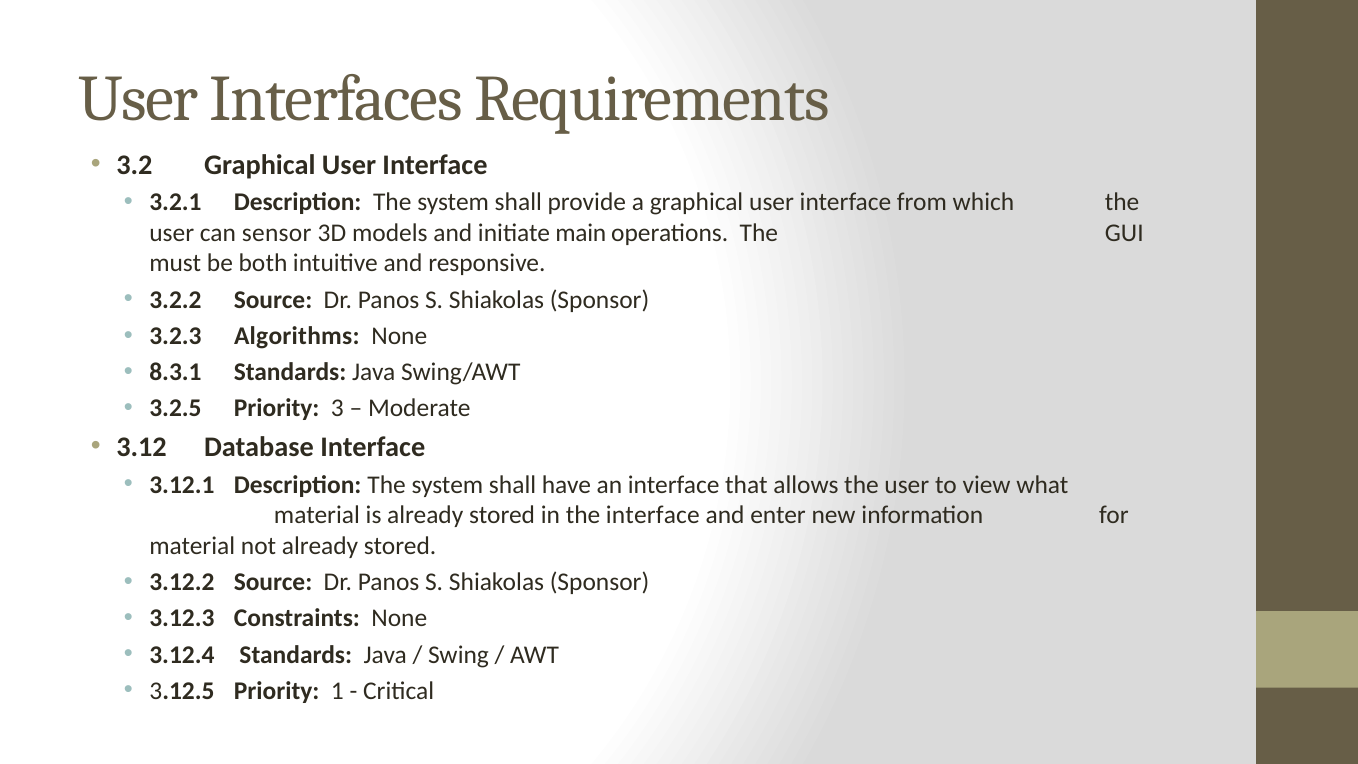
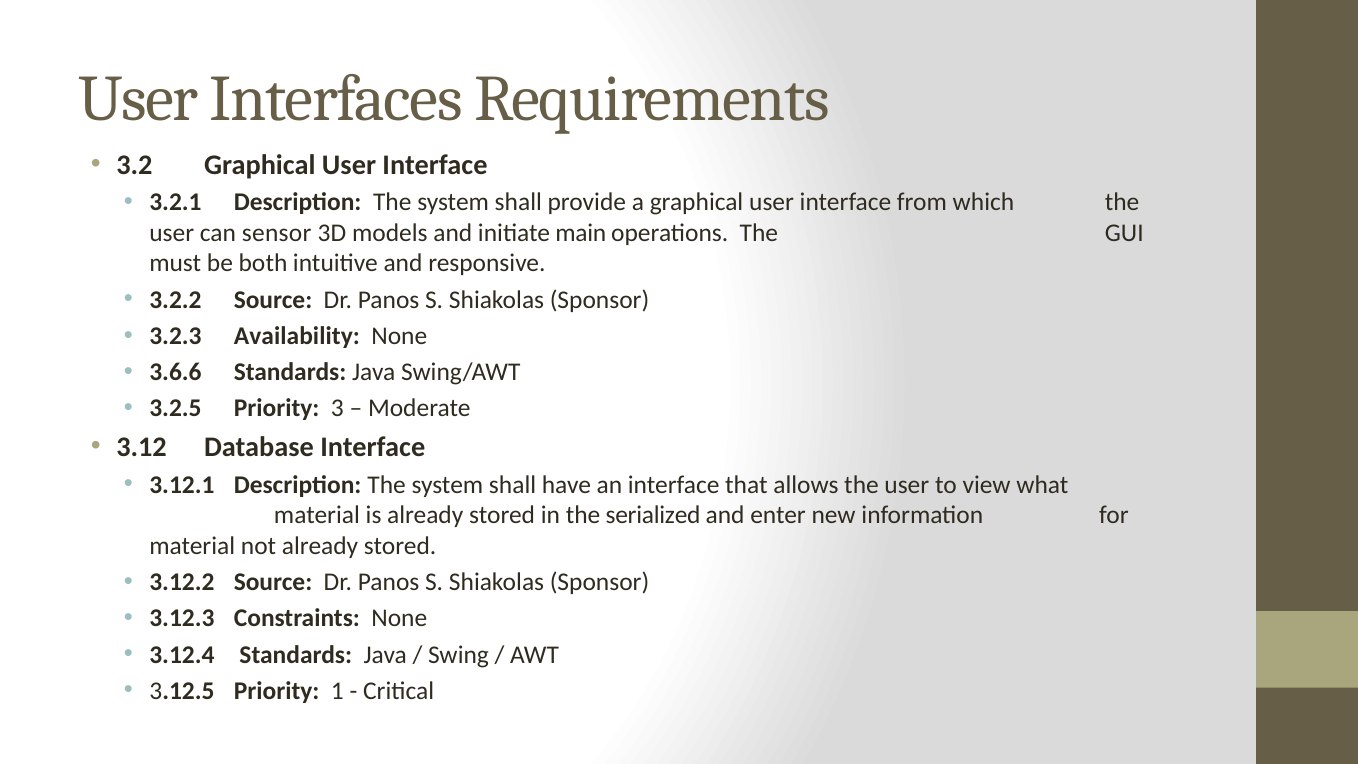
Algorithms: Algorithms -> Availability (297, 336)
8.3.1: 8.3.1 -> 3.6.6 (175, 372)
the interface: interface -> serialized (653, 515)
